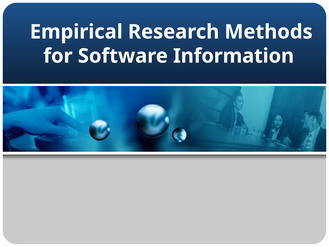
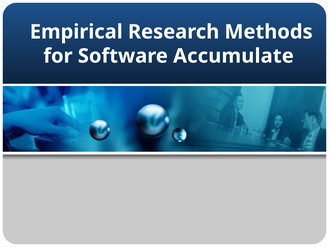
Information: Information -> Accumulate (233, 56)
